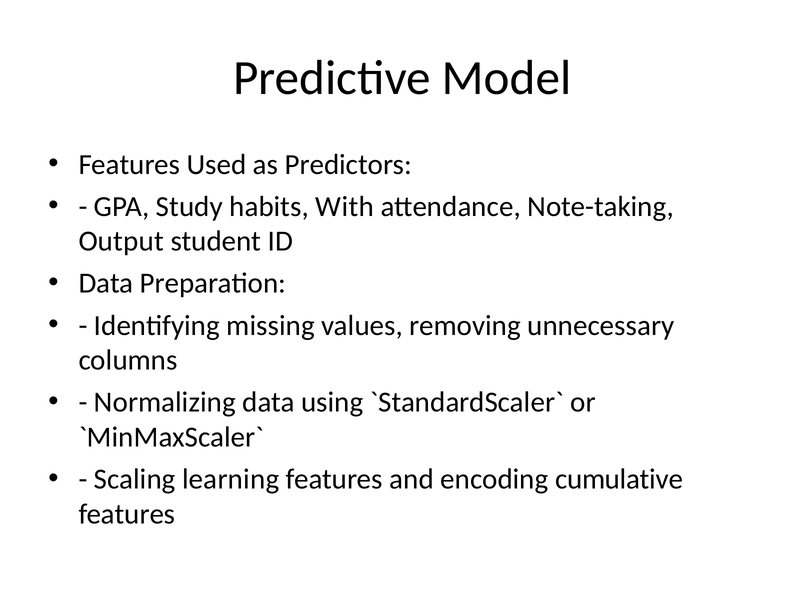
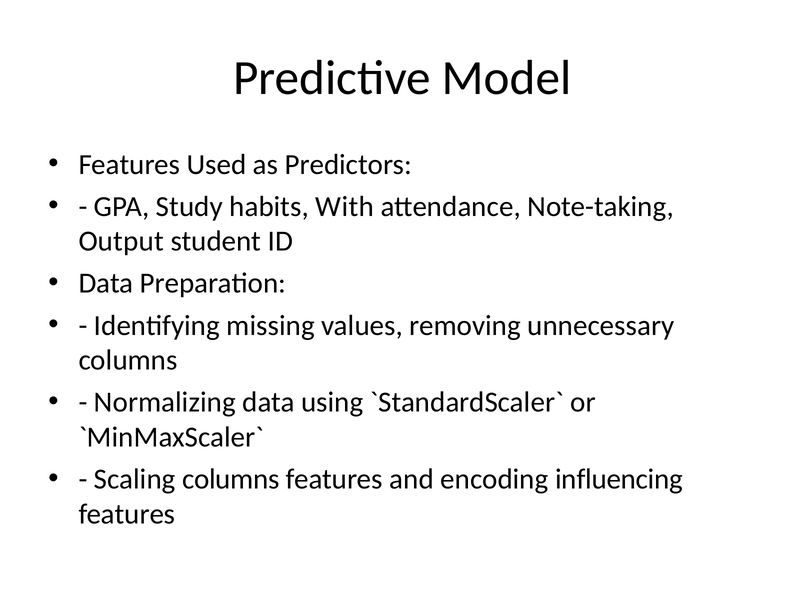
Scaling learning: learning -> columns (231, 479)
cumulative: cumulative -> influencing (619, 479)
